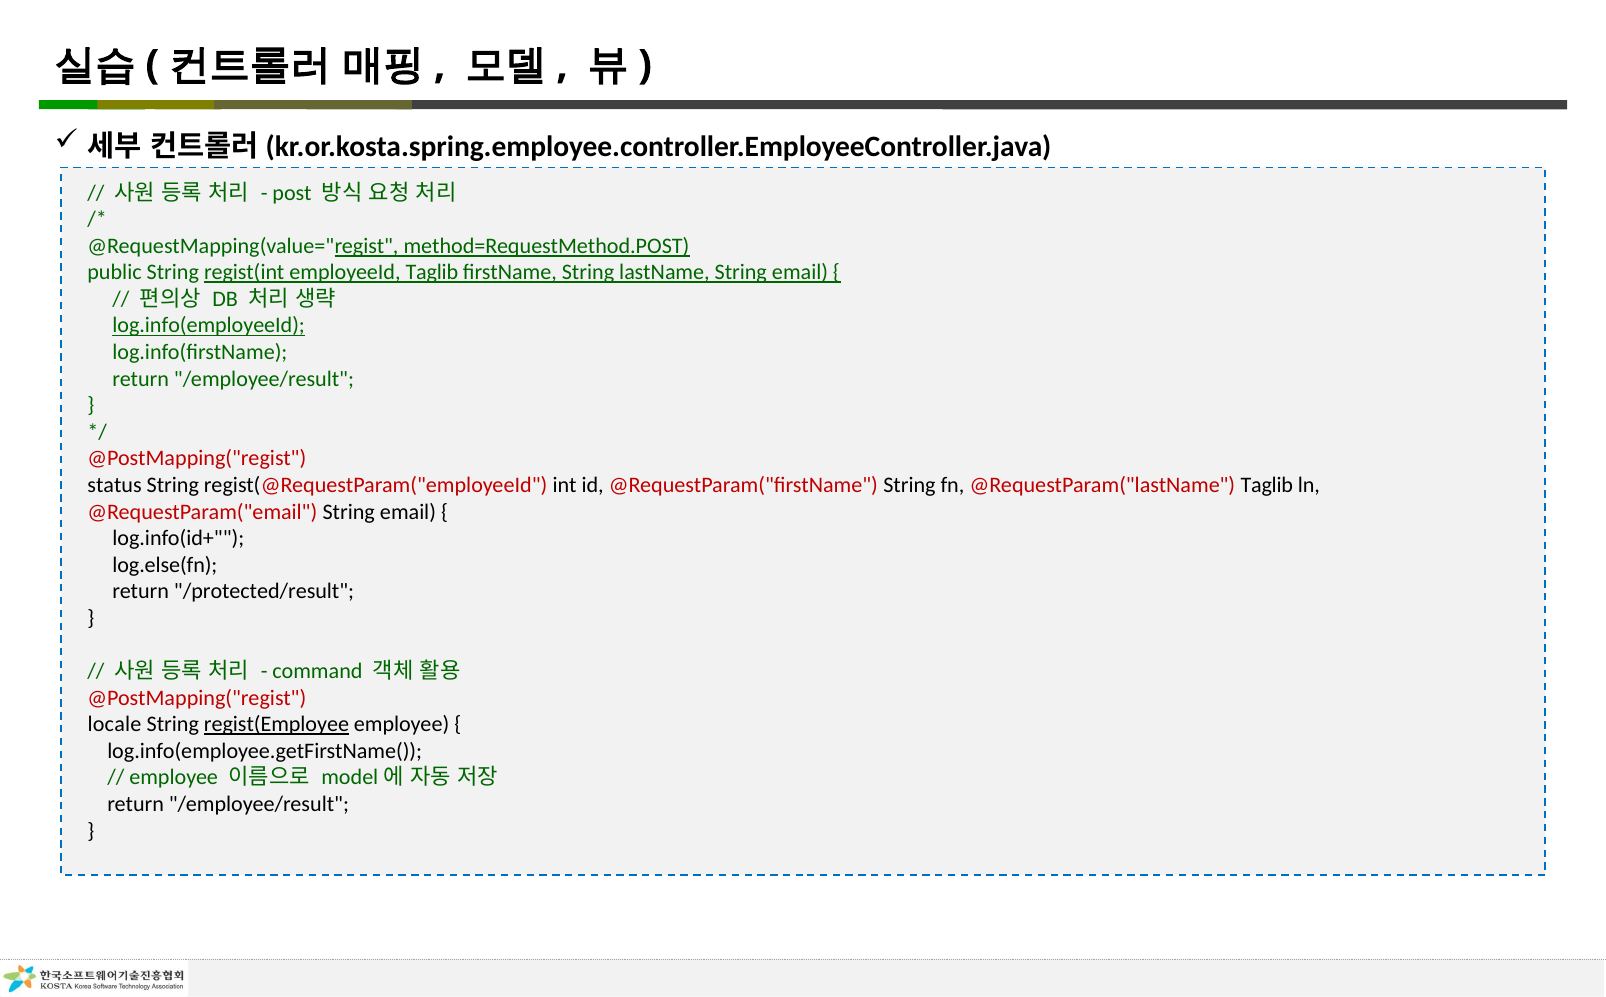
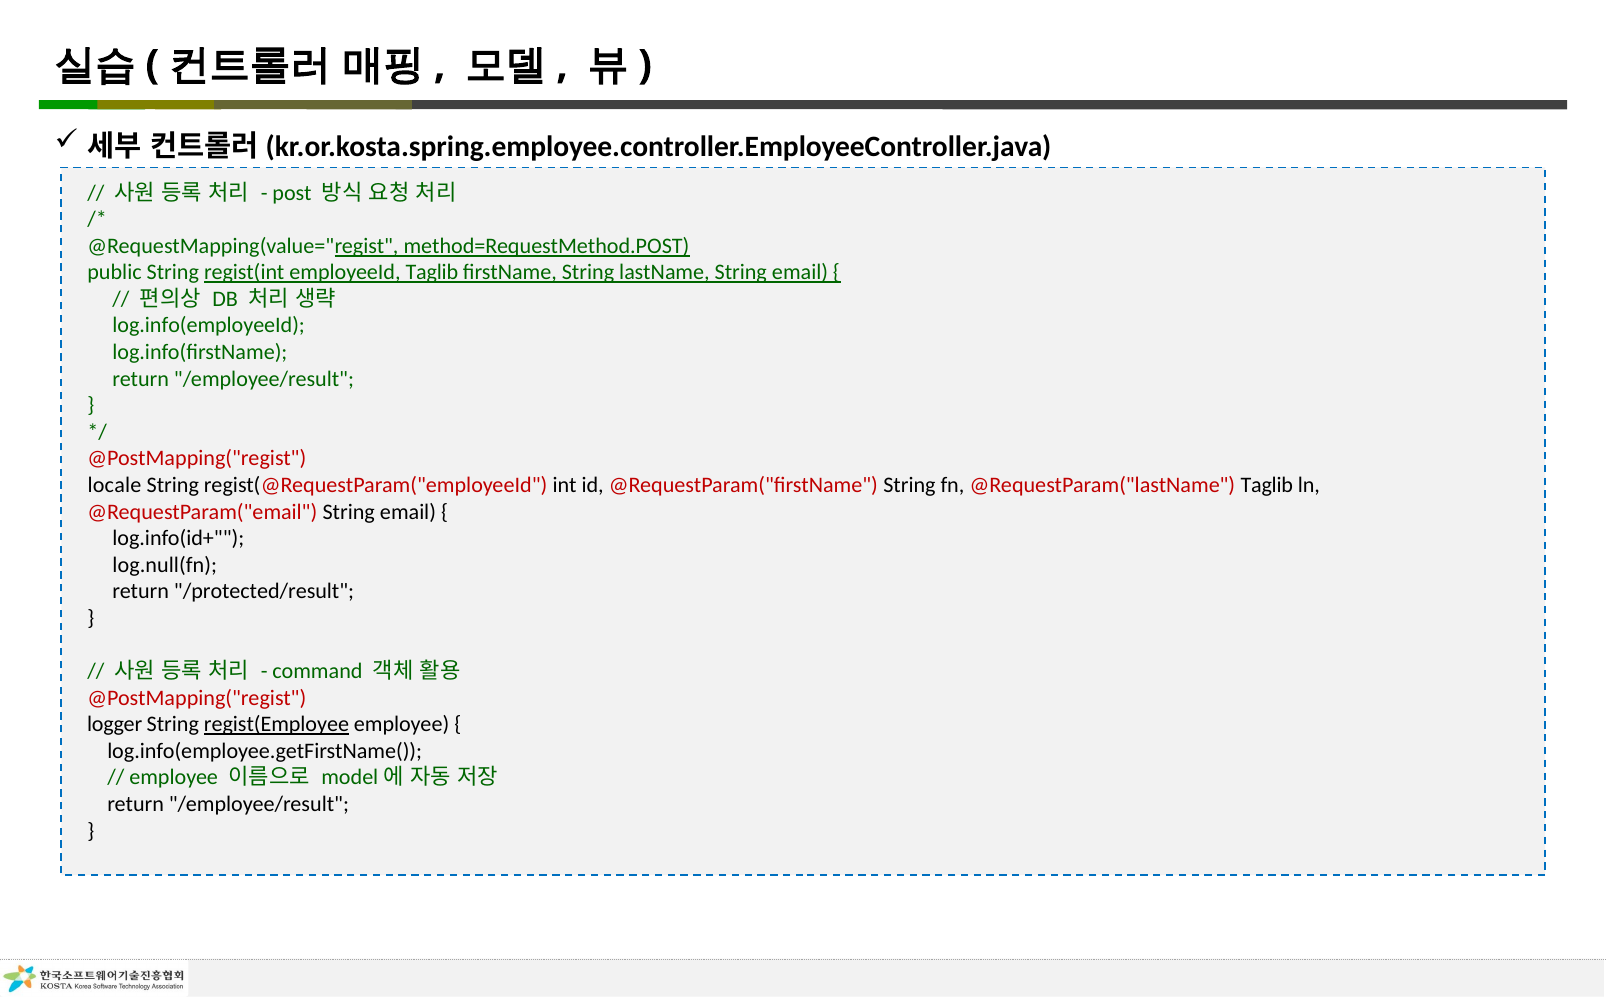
log.info(employeeId underline: present -> none (209, 326)
status: status -> locale (114, 485)
log.else(fn: log.else(fn -> log.null(fn (165, 565)
locale: locale -> logger (115, 724)
